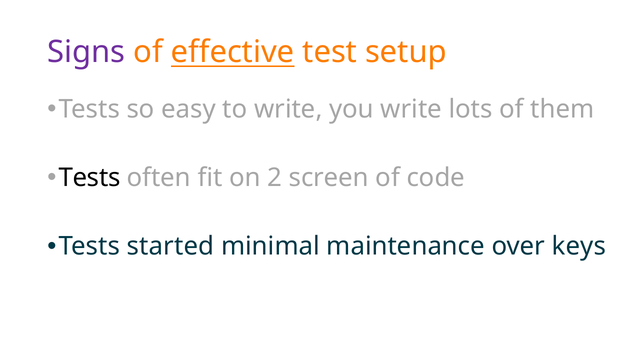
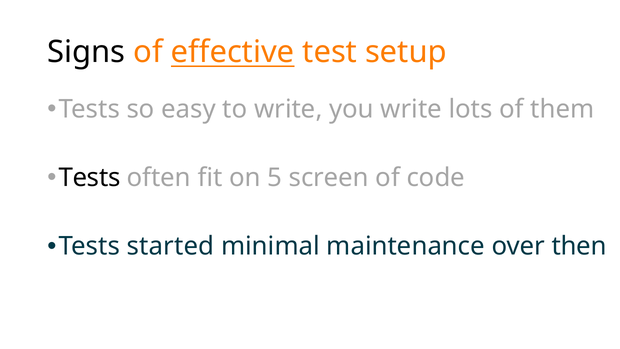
Signs colour: purple -> black (86, 52)
2: 2 -> 5 (275, 178)
keys: keys -> then (579, 246)
